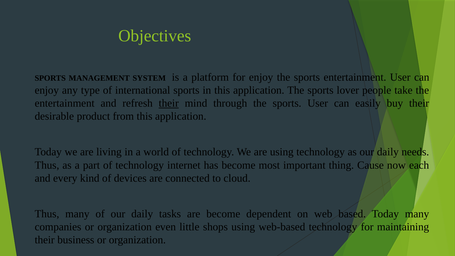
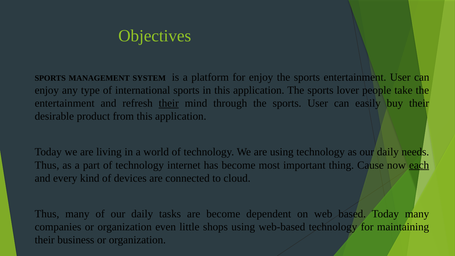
each underline: none -> present (419, 165)
